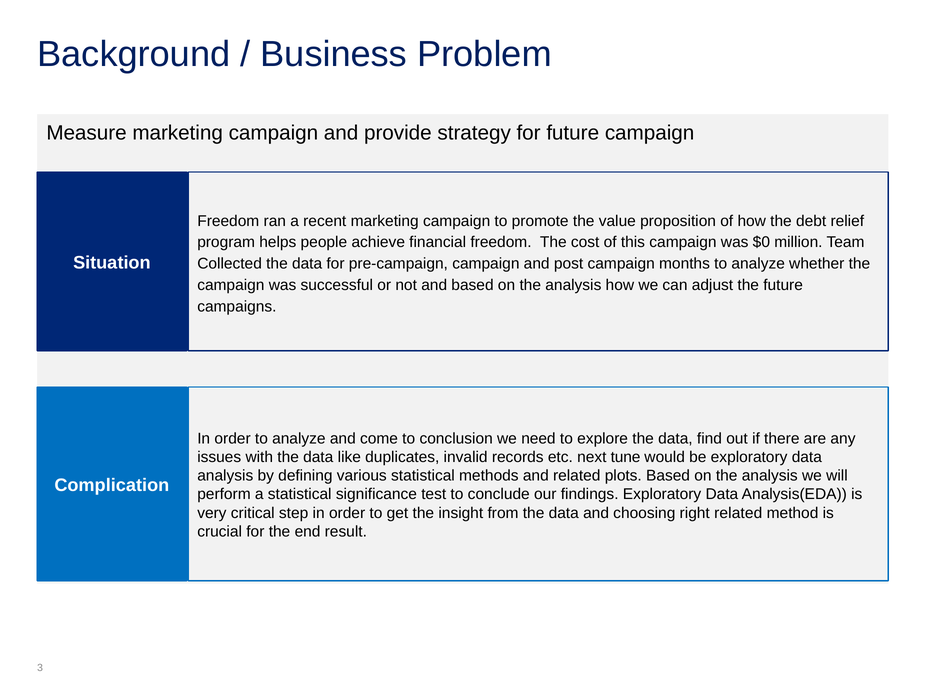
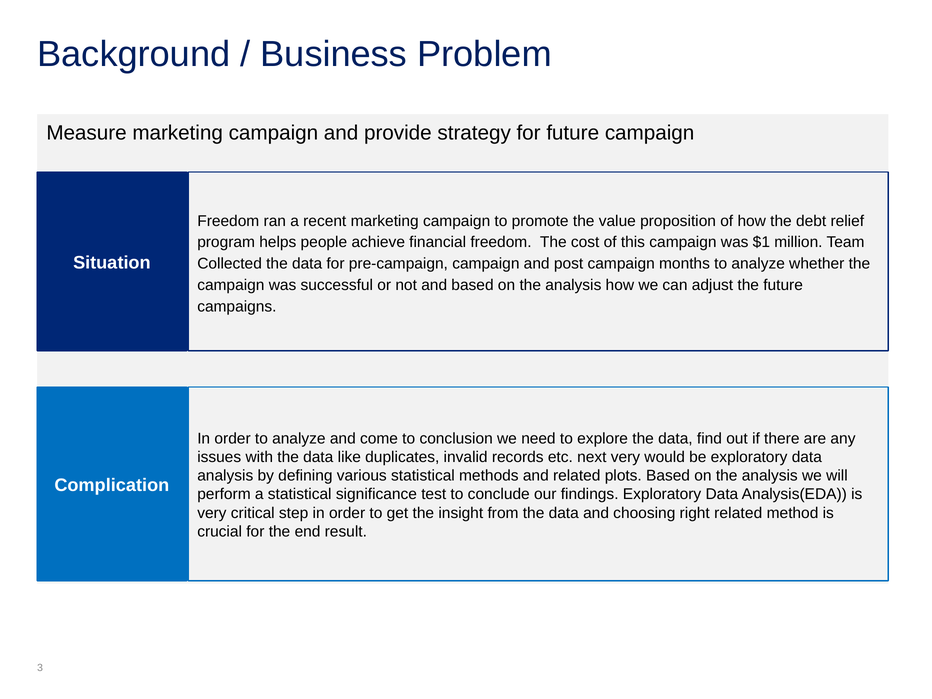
$0: $0 -> $1 (761, 242)
next tune: tune -> very (625, 457)
